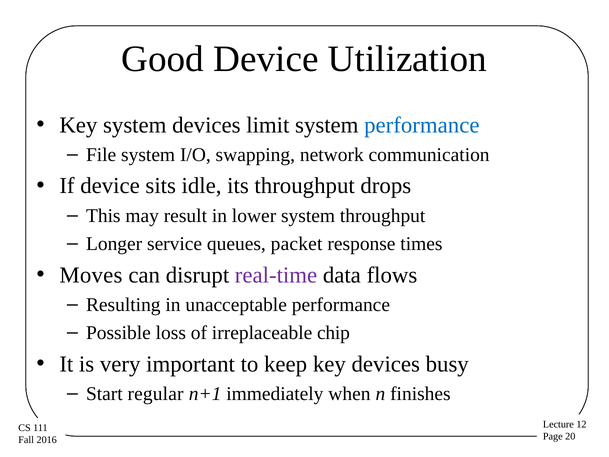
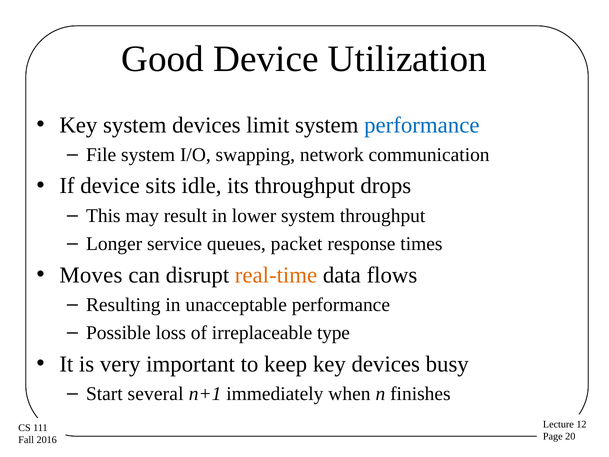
real-time colour: purple -> orange (276, 275)
chip: chip -> type (333, 333)
regular: regular -> several (156, 394)
